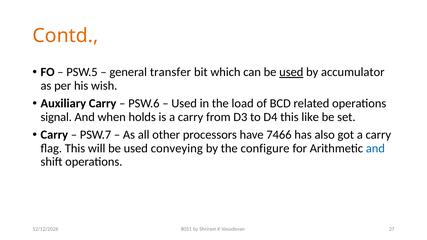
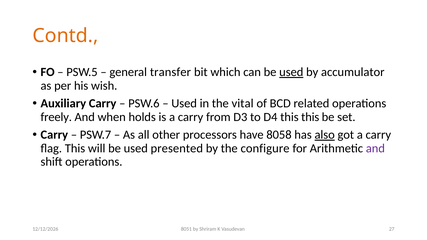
load: load -> vital (243, 104)
signal: signal -> freely (56, 117)
this like: like -> this (310, 117)
7466: 7466 -> 8058 (279, 135)
also underline: none -> present (325, 135)
conveying: conveying -> presented (177, 148)
and colour: blue -> purple (375, 148)
